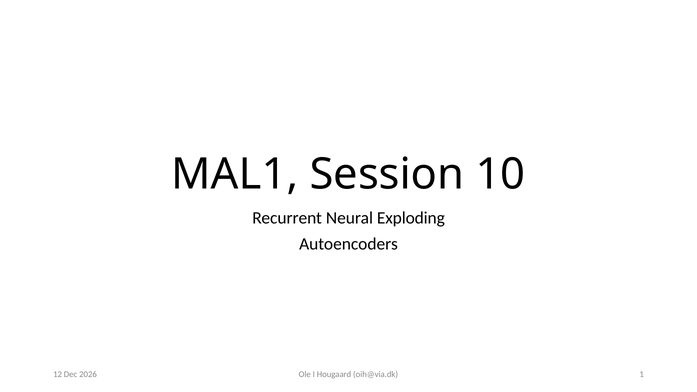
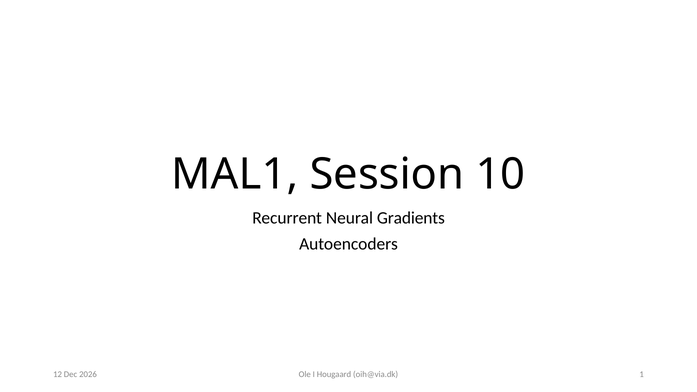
Exploding: Exploding -> Gradients (411, 218)
